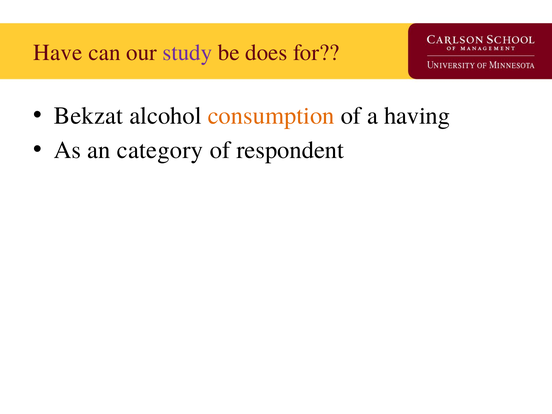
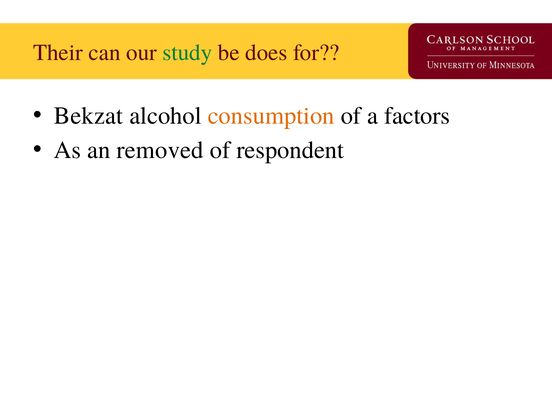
Have: Have -> Their (58, 53)
study colour: purple -> green (187, 53)
having: having -> factors (417, 116)
category: category -> removed (160, 150)
